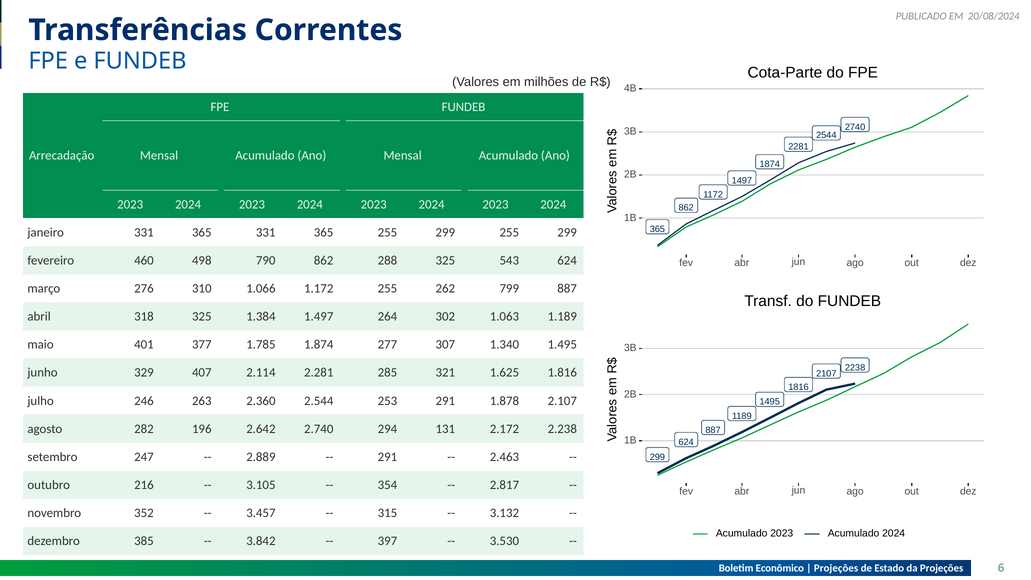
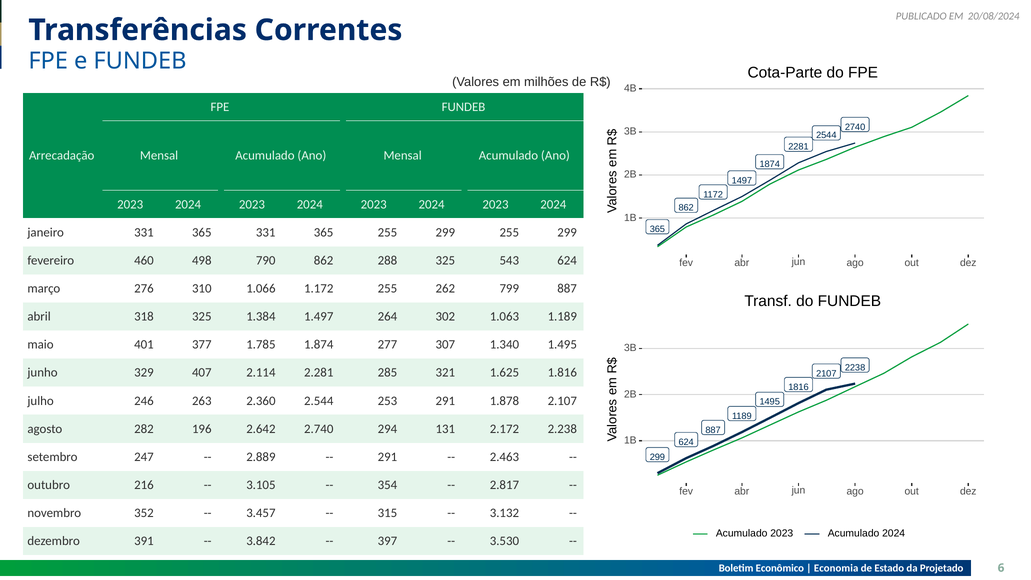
385: 385 -> 391 (144, 541)
Projeções: Projeções -> Economia (836, 568)
da Projeções: Projeções -> Projetado (942, 568)
